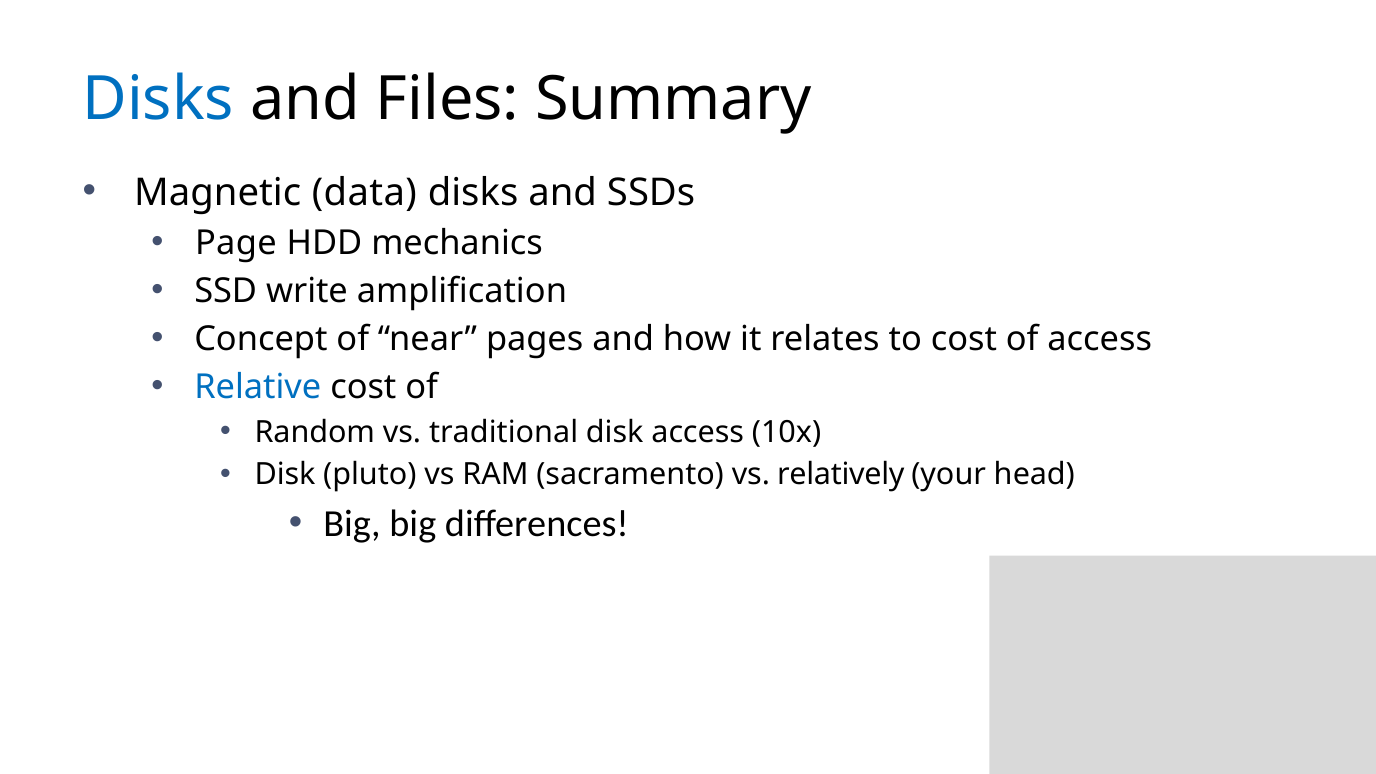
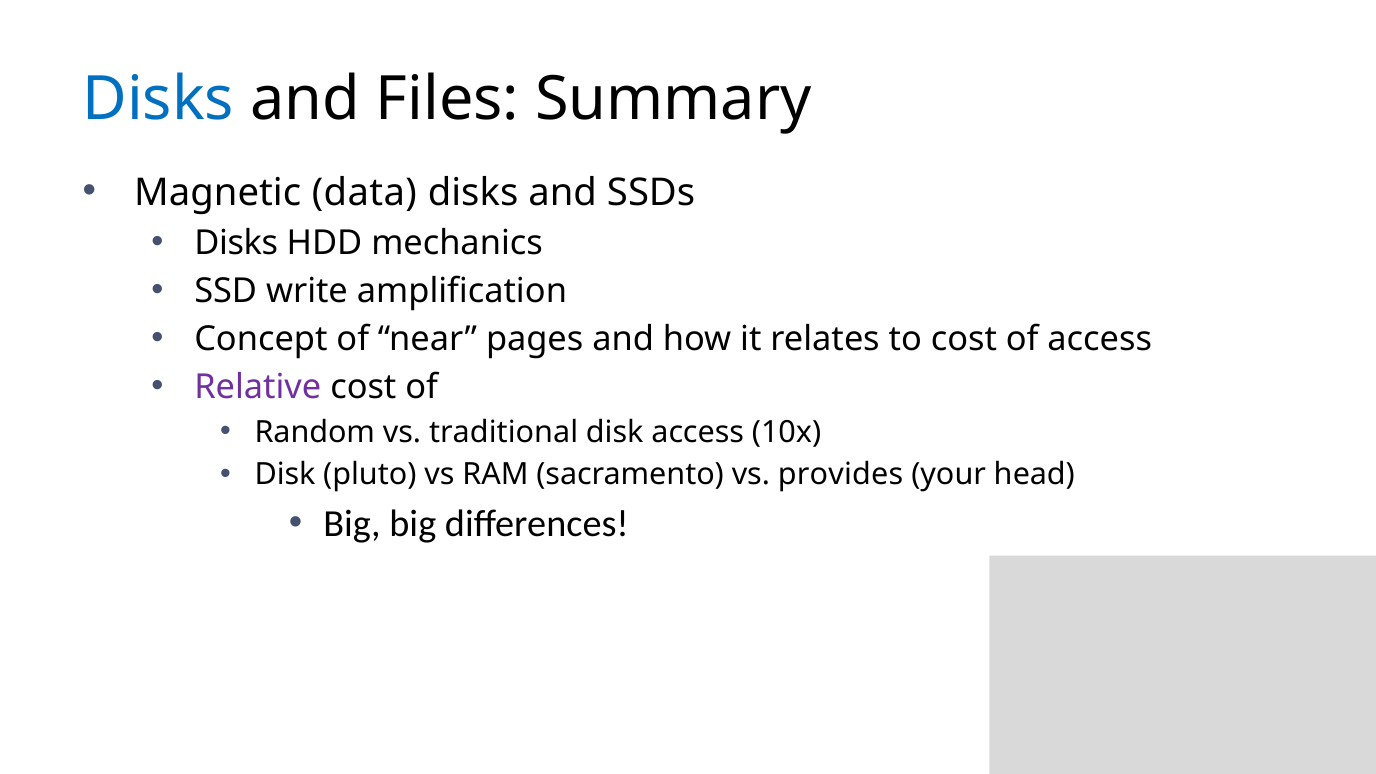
Page: Page -> Disks (236, 243)
Relative colour: blue -> purple (258, 387)
relatively: relatively -> provides (841, 475)
